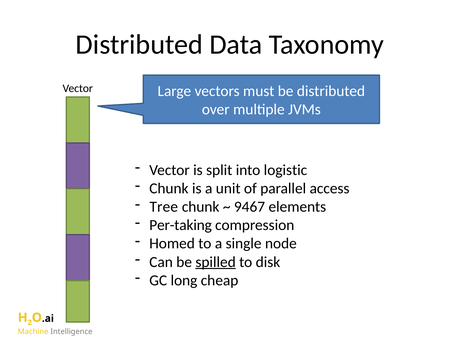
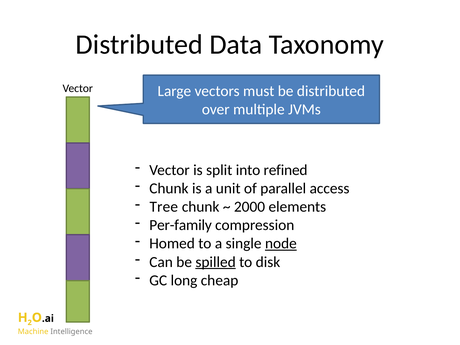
logistic: logistic -> refined (286, 170)
9467: 9467 -> 2000 (250, 207)
Per-taking: Per-taking -> Per-family (181, 225)
node underline: none -> present (281, 244)
